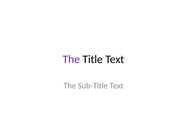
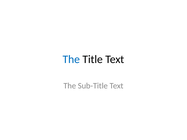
The colour: purple -> blue (71, 59)
